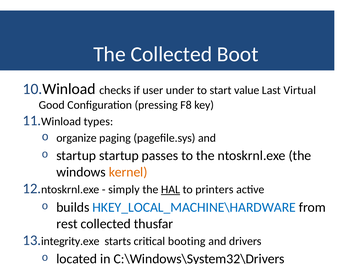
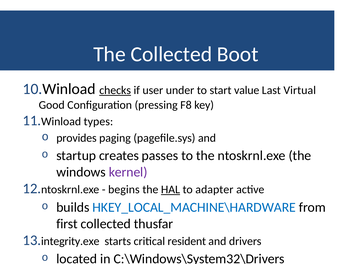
checks underline: none -> present (115, 90)
organize: organize -> provides (76, 138)
startup startup: startup -> creates (119, 156)
kernel colour: orange -> purple (128, 172)
simply: simply -> begins (124, 190)
printers: printers -> adapter (214, 190)
rest: rest -> first (67, 224)
booting: booting -> resident (187, 241)
